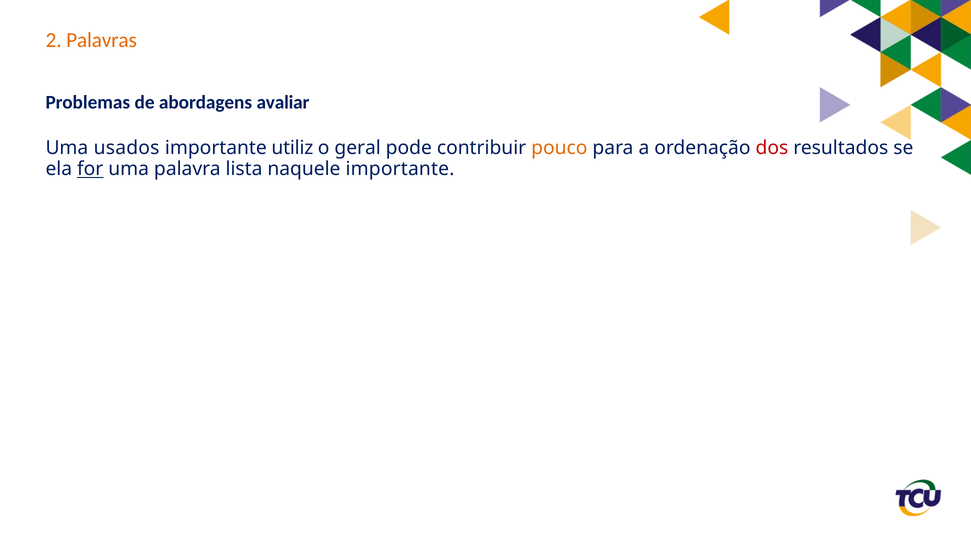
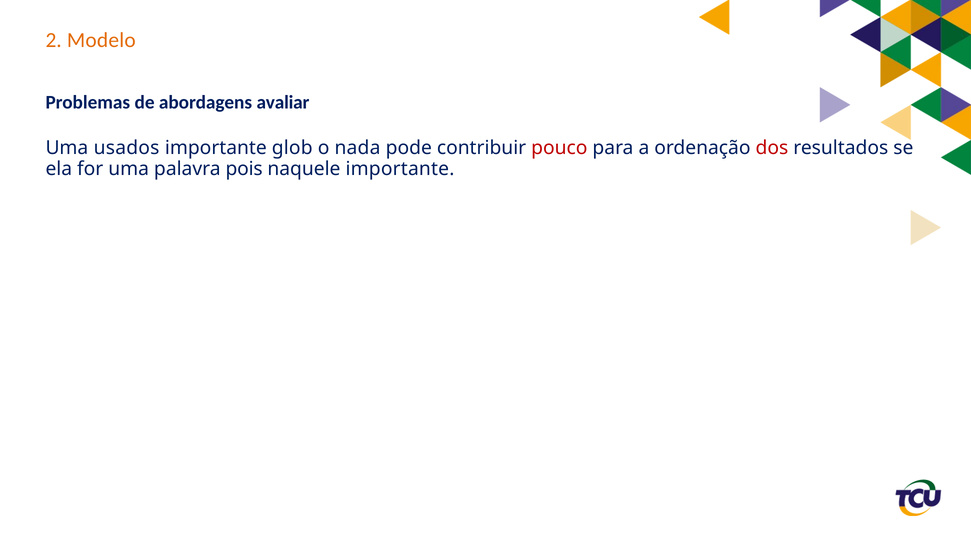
Palavras: Palavras -> Modelo (101, 40)
utiliz: utiliz -> glob (292, 148)
geral: geral -> nada (357, 148)
pouco colour: orange -> red (559, 148)
for underline: present -> none (90, 169)
lista: lista -> pois (244, 169)
